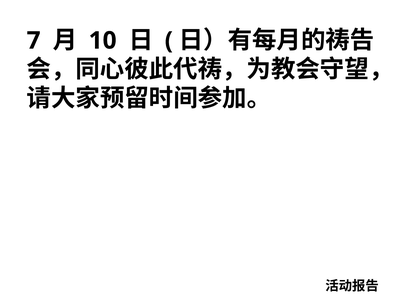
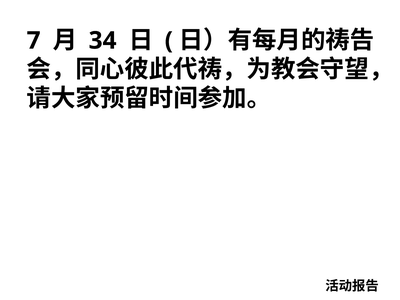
10: 10 -> 34 (103, 41)
